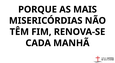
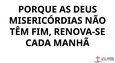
MAIS: MAIS -> DEUS (85, 9)
